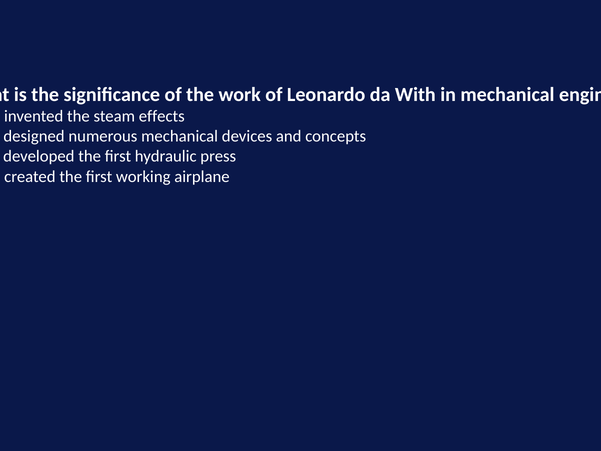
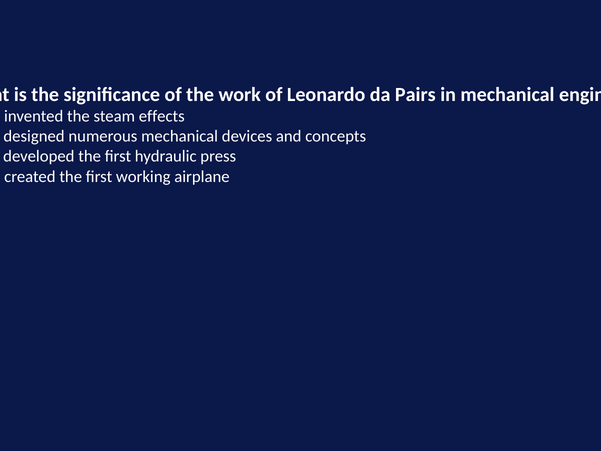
With: With -> Pairs (415, 94)
